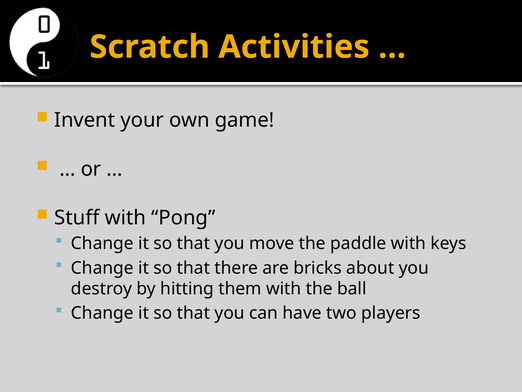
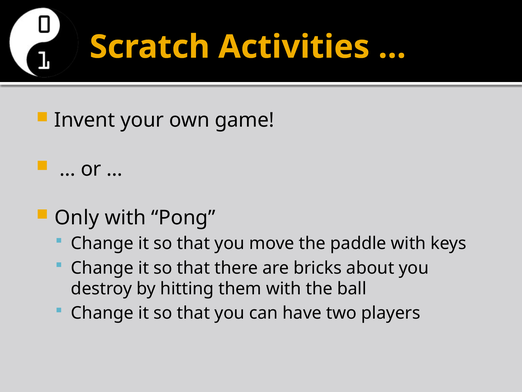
Stuff: Stuff -> Only (77, 217)
